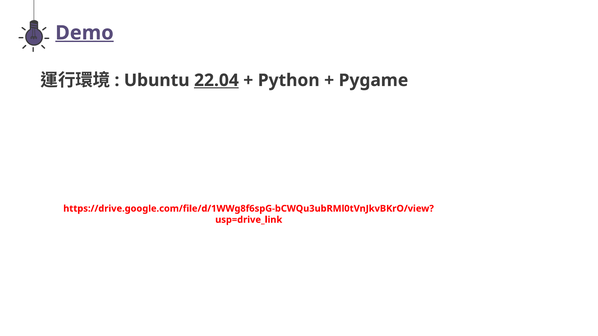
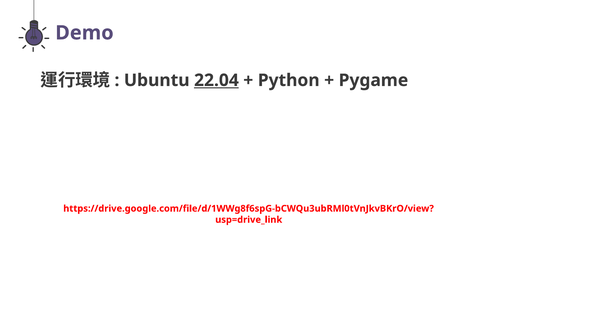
Demo underline: present -> none (84, 33)
